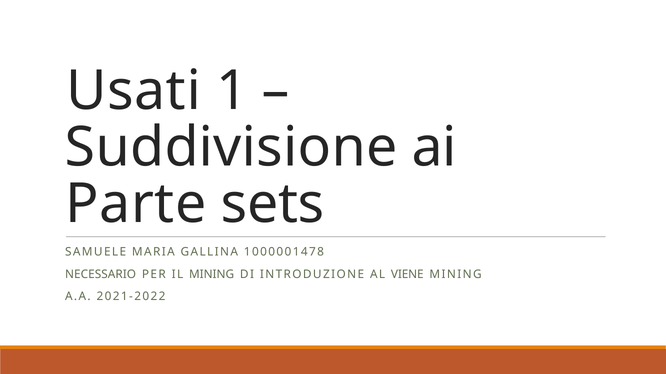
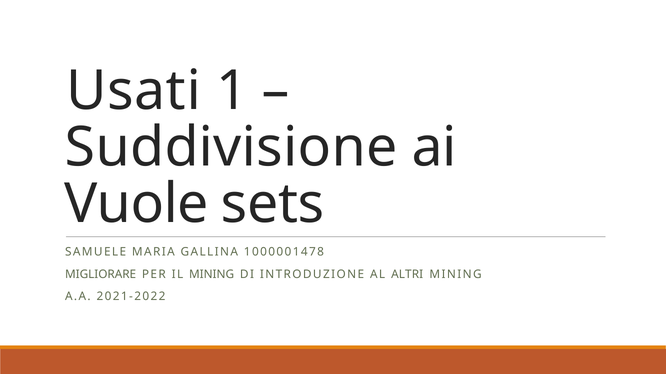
Parte: Parte -> Vuole (136, 204)
NECESSARIO: NECESSARIO -> MIGLIORARE (101, 275)
VIENE: VIENE -> ALTRI (407, 275)
